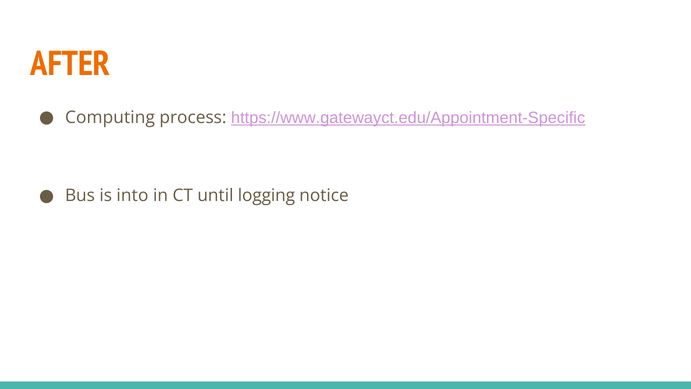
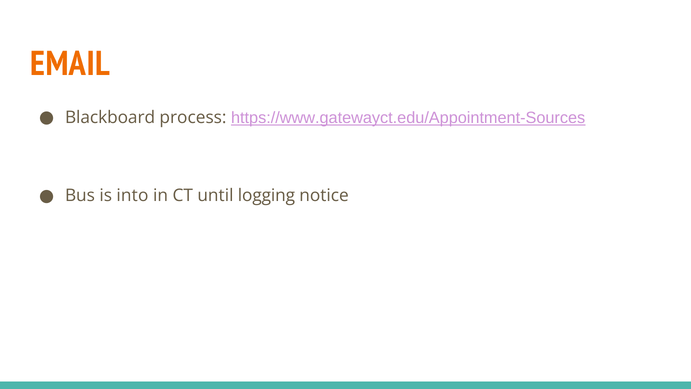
AFTER: AFTER -> EMAIL (70, 64)
Computing: Computing -> Blackboard (110, 117)
https://www.gatewayct.edu/Appointment-Specific: https://www.gatewayct.edu/Appointment-Specific -> https://www.gatewayct.edu/Appointment-Sources (408, 118)
